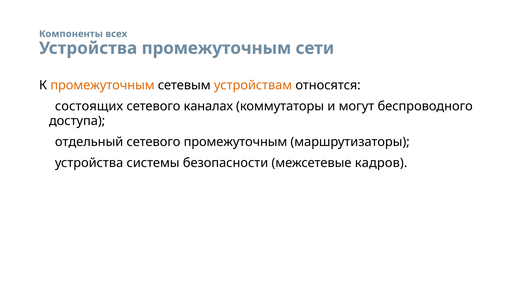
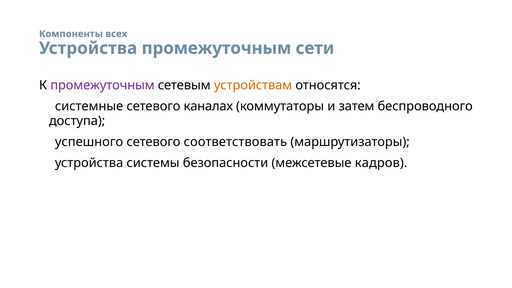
промежуточным colour: orange -> purple (102, 85)
состоящих: состоящих -> системные (89, 106)
могут: могут -> затем (357, 106)
отдельный: отдельный -> успешного (89, 142)
сетевого промежуточным: промежуточным -> соответствовать (235, 142)
